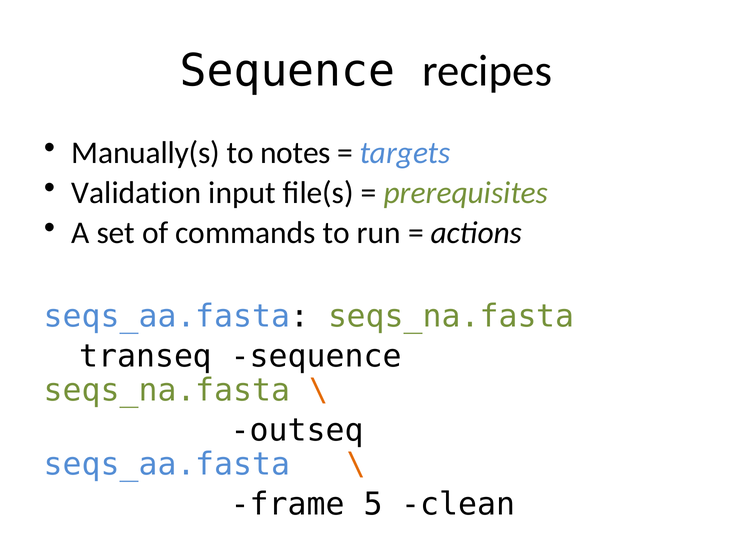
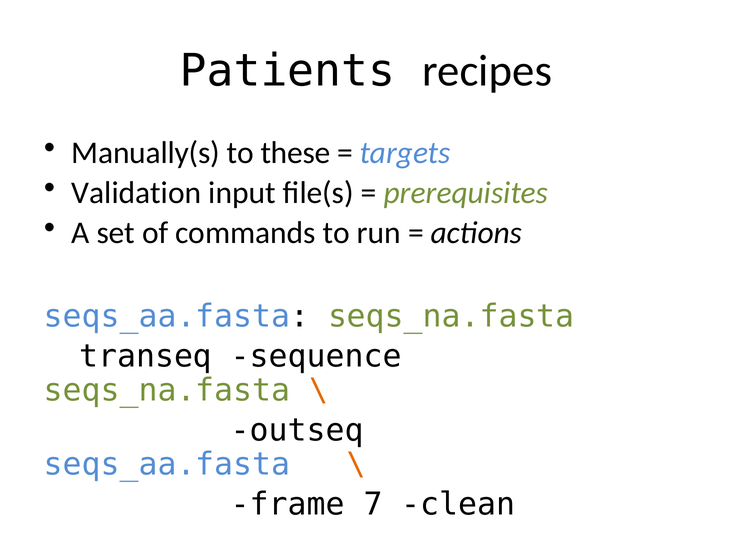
Sequence: Sequence -> Patients (287, 71)
notes: notes -> these (295, 153)
5: 5 -> 7 (373, 504)
